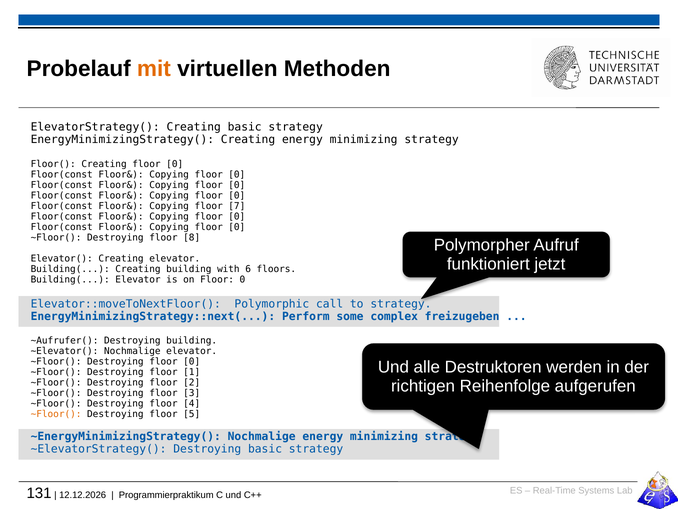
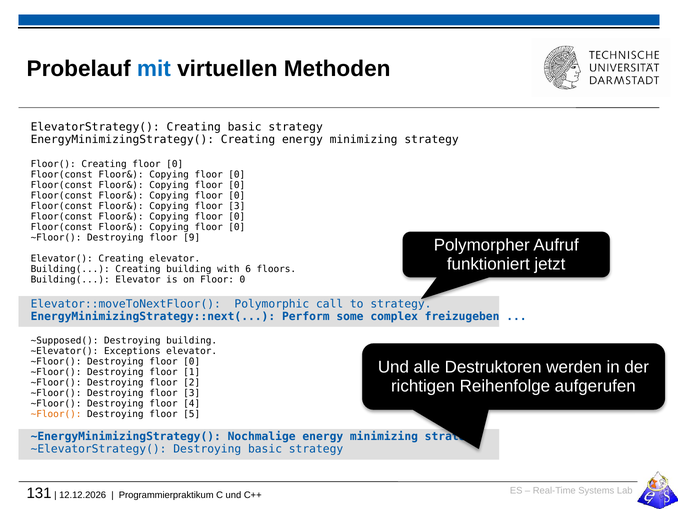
mit colour: orange -> blue (154, 69)
Copying floor 7: 7 -> 3 (237, 206)
8: 8 -> 9 (192, 237)
~Aufrufer(: ~Aufrufer( -> ~Supposed( (65, 340)
~Elevator( Nochmalige: Nochmalige -> Exceptions (132, 351)
